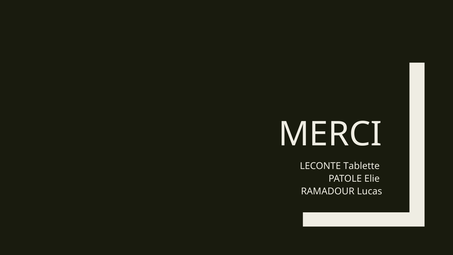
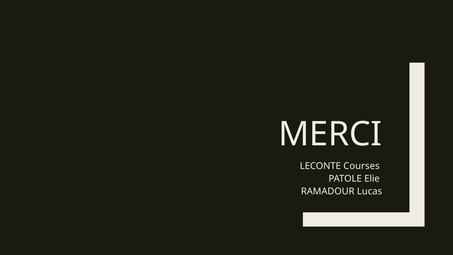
Tablette: Tablette -> Courses (362, 166)
